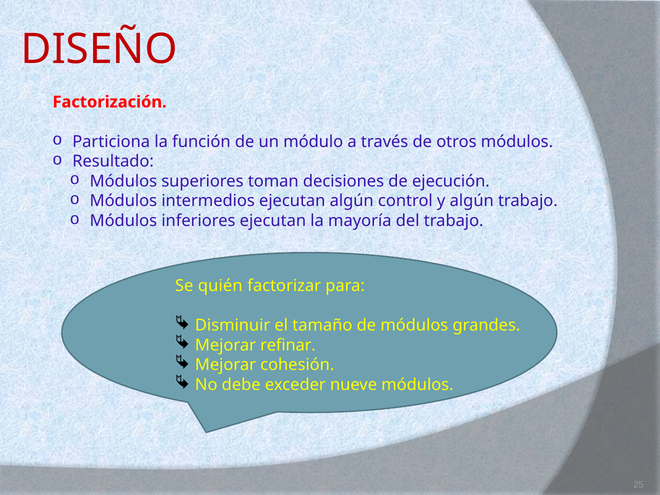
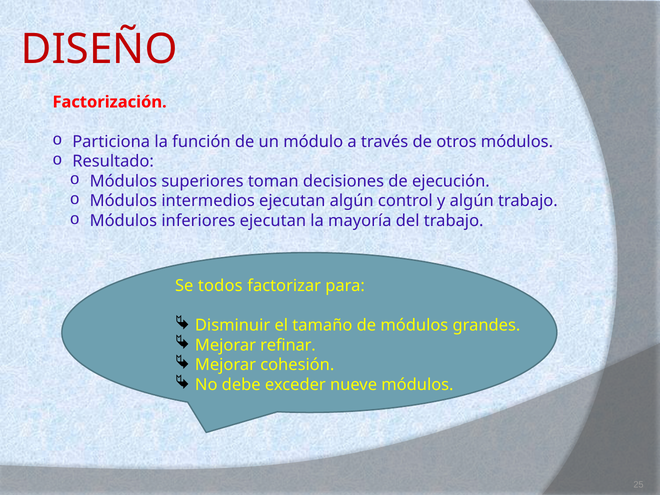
quién: quién -> todos (220, 286)
